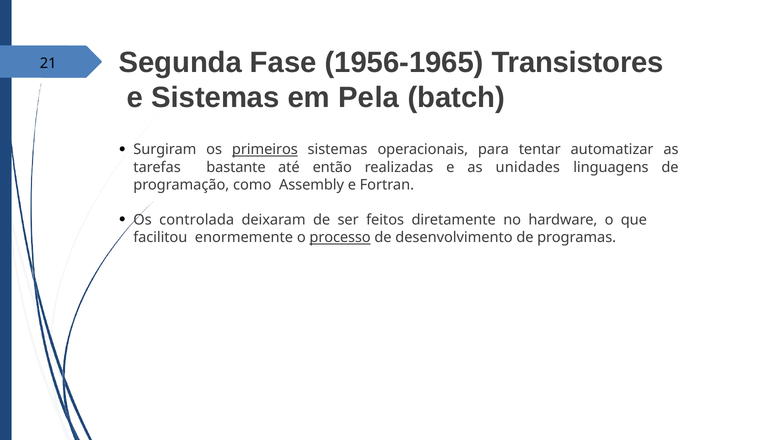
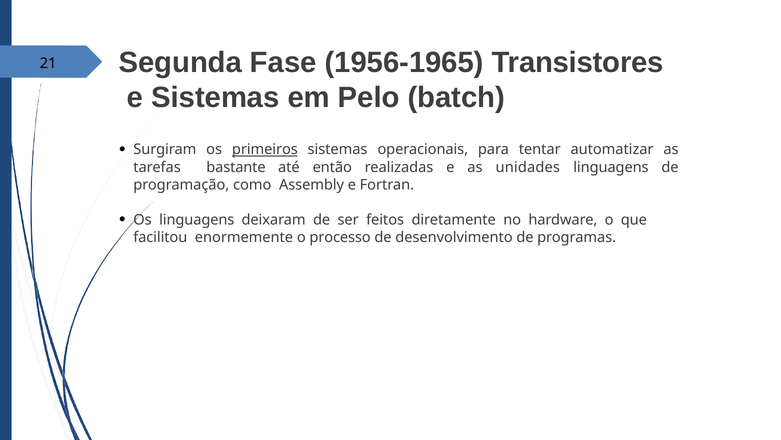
Pela: Pela -> Pelo (369, 98)
Os controlada: controlada -> linguagens (197, 220)
processo underline: present -> none (340, 237)
